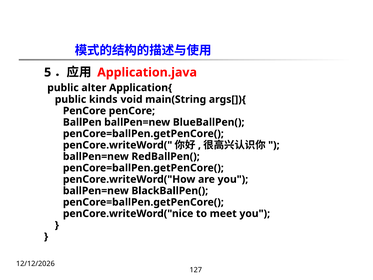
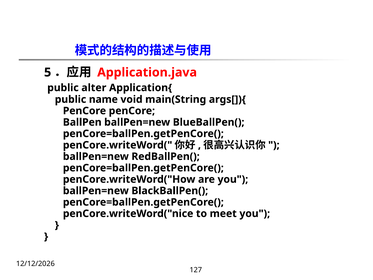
kinds: kinds -> name (103, 99)
